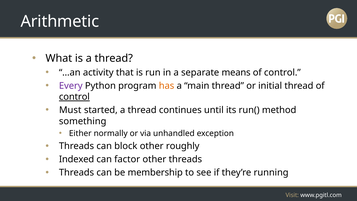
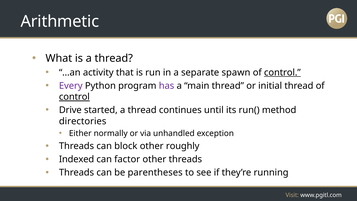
means: means -> spawn (236, 72)
control underline: none -> present (282, 72)
has colour: orange -> purple (167, 86)
Must: Must -> Drive (70, 110)
something: something -> directories (83, 121)
membership: membership -> parentheses (155, 172)
